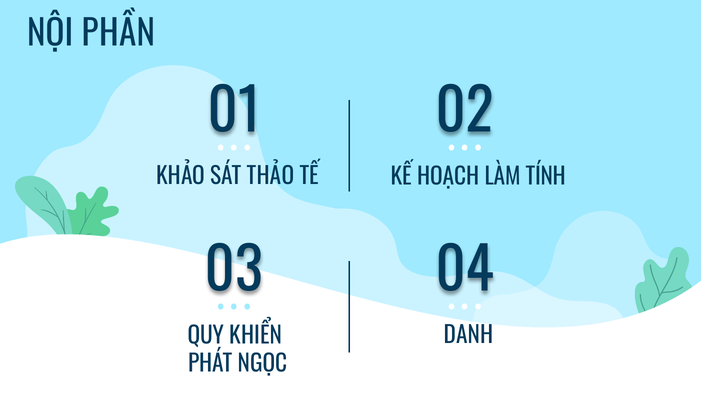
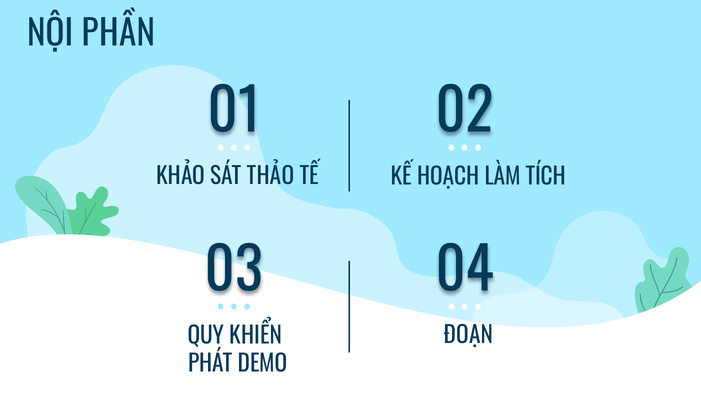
TÍNH: TÍNH -> TÍCH (546, 177)
DANH: DANH -> ĐOẠN (468, 336)
NGỌC: NGỌC -> DEMO (263, 364)
